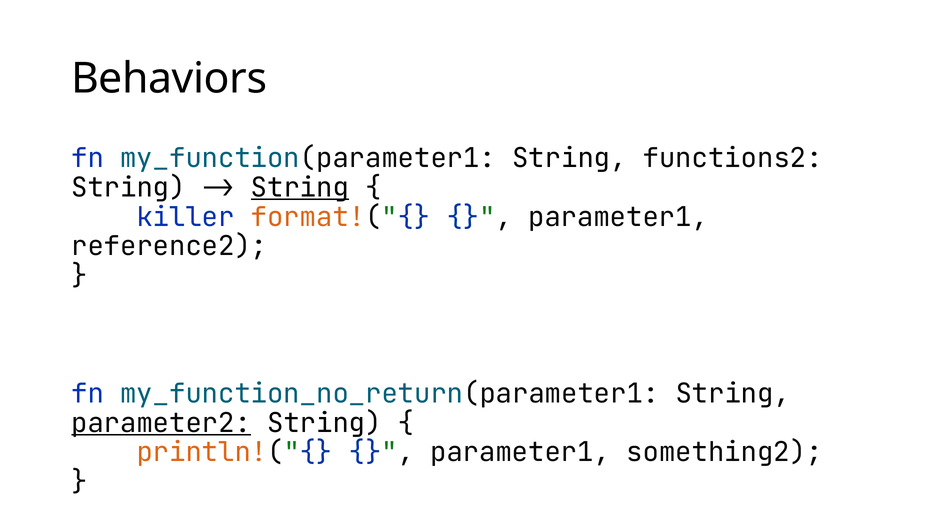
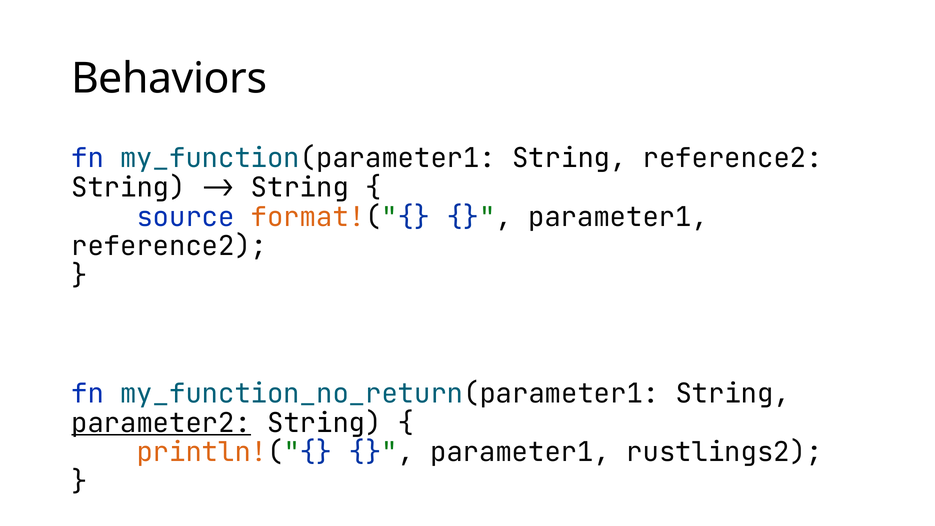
String functions2: functions2 -> reference2 (733, 158)
String underline: present -> none (300, 188)
killer: killer -> source (186, 217)
something2: something2 -> rustlings2 (724, 452)
